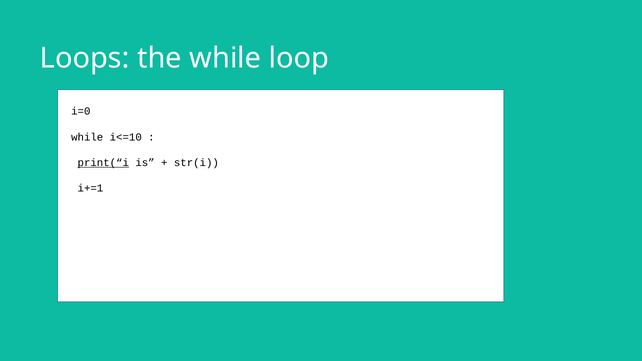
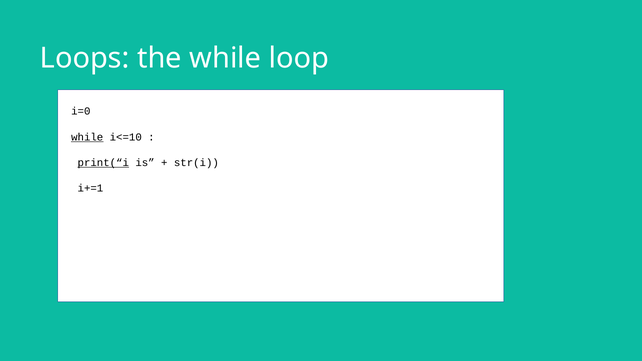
while underline: none -> present (87, 137)
